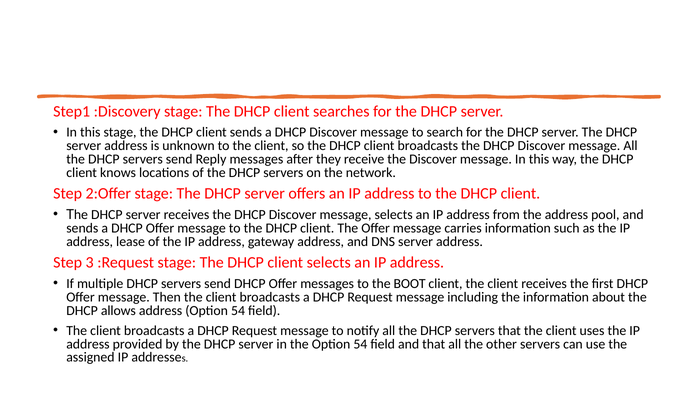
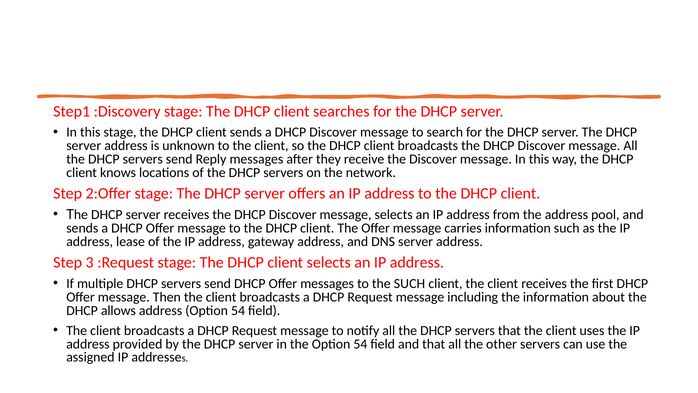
the BOOT: BOOT -> SUCH (410, 283)
